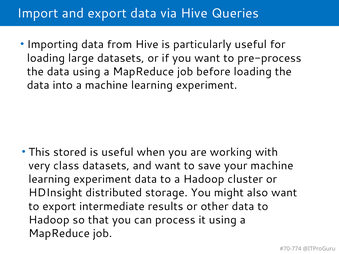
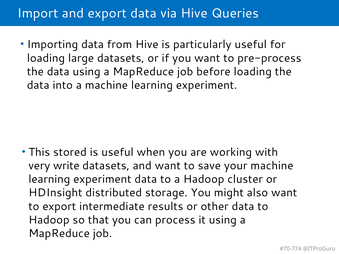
class: class -> write (66, 166)
